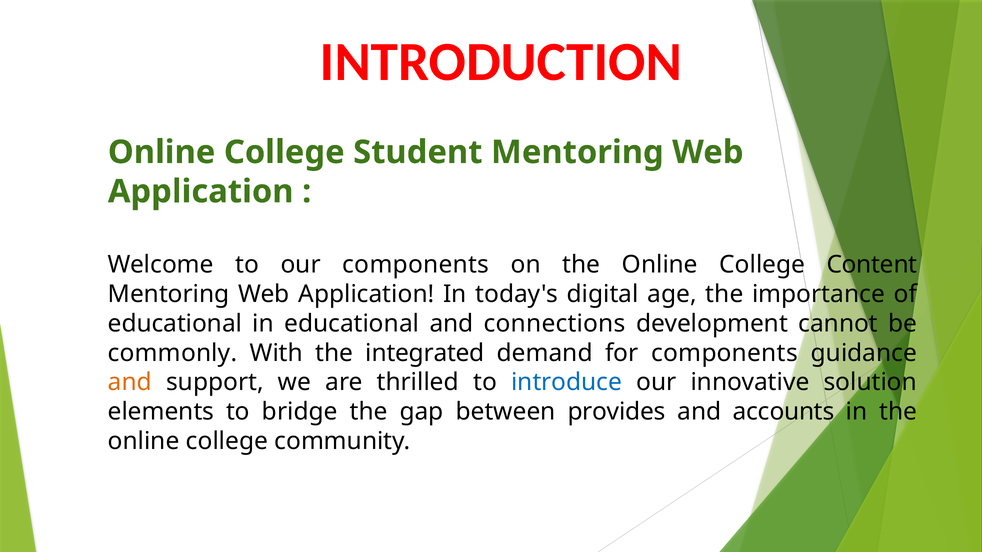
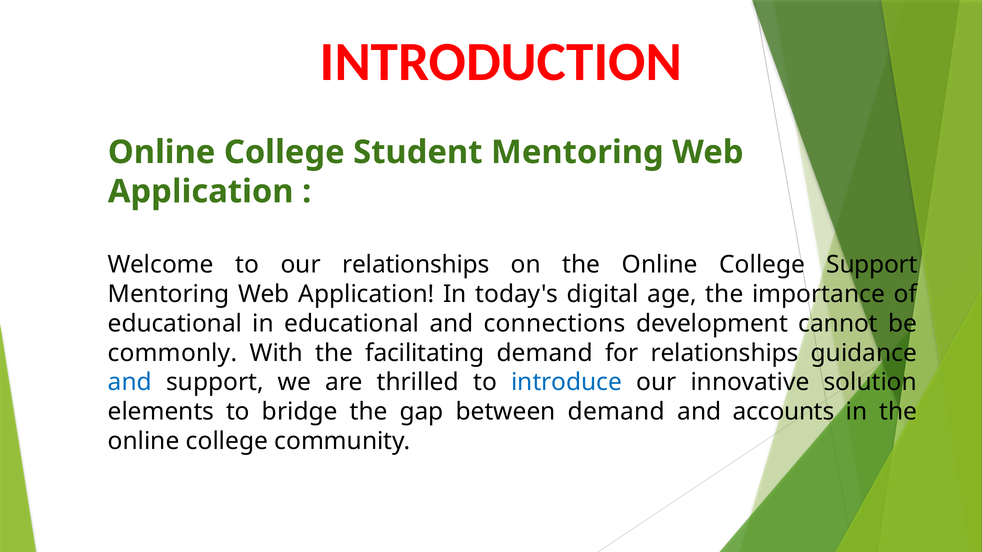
our components: components -> relationships (416, 265)
College Content: Content -> Support (872, 265)
integrated: integrated -> facilitating (425, 353)
for components: components -> relationships (725, 353)
and colour: orange -> blue (130, 383)
between provides: provides -> demand (616, 412)
